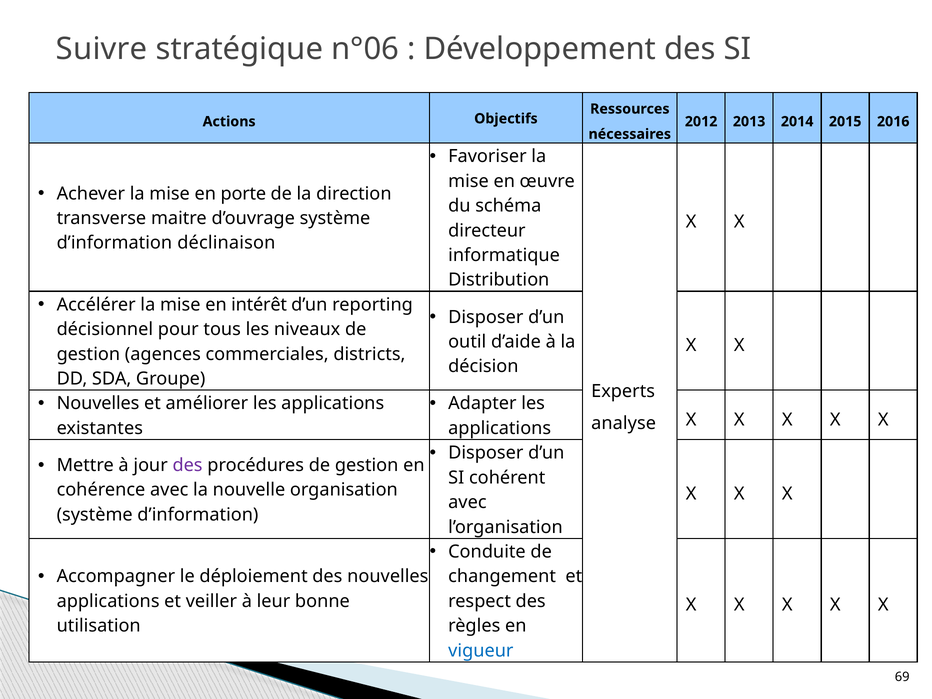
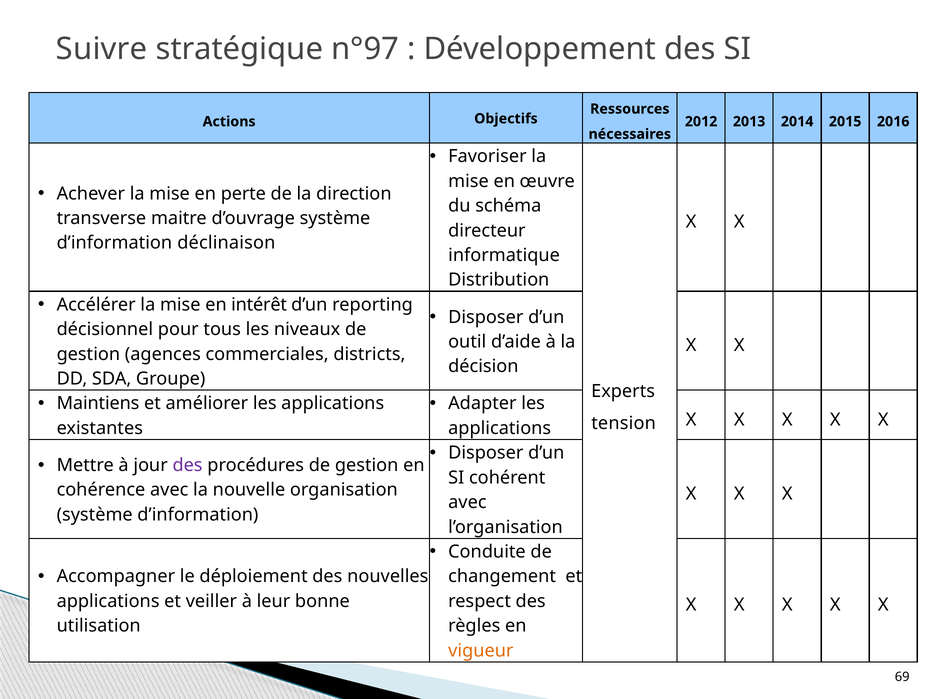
n°06: n°06 -> n°97 (365, 49)
porte: porte -> perte (243, 194)
Nouvelles: Nouvelles -> Maintiens (98, 404)
analyse: analyse -> tension (624, 423)
vigueur colour: blue -> orange (481, 651)
